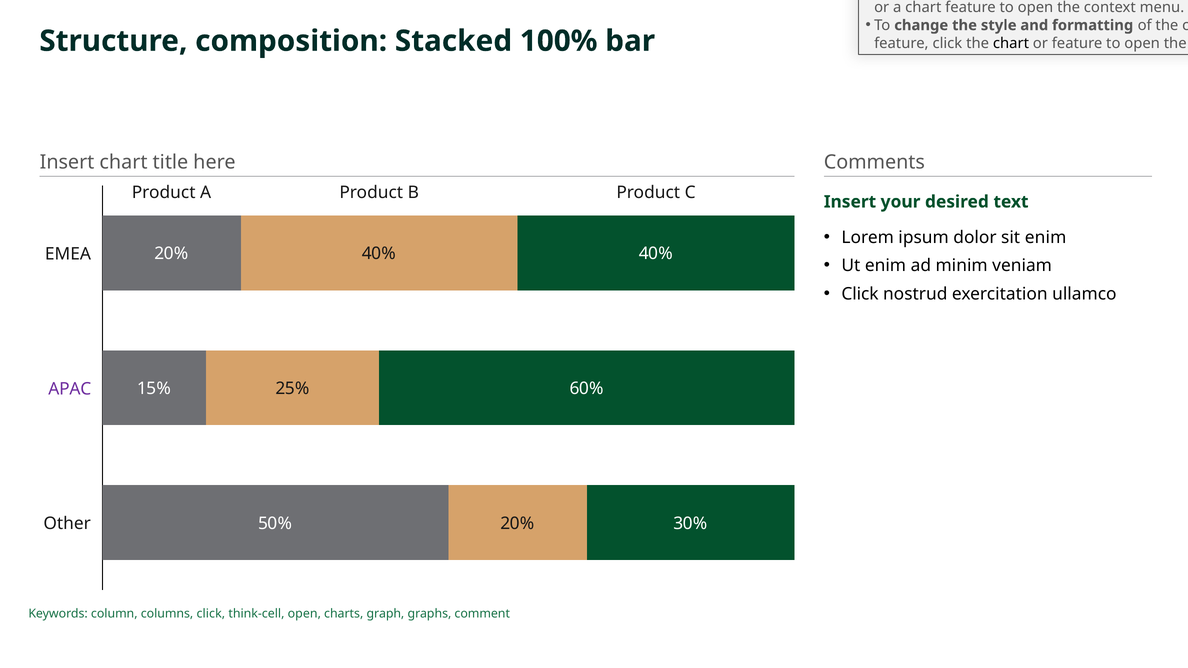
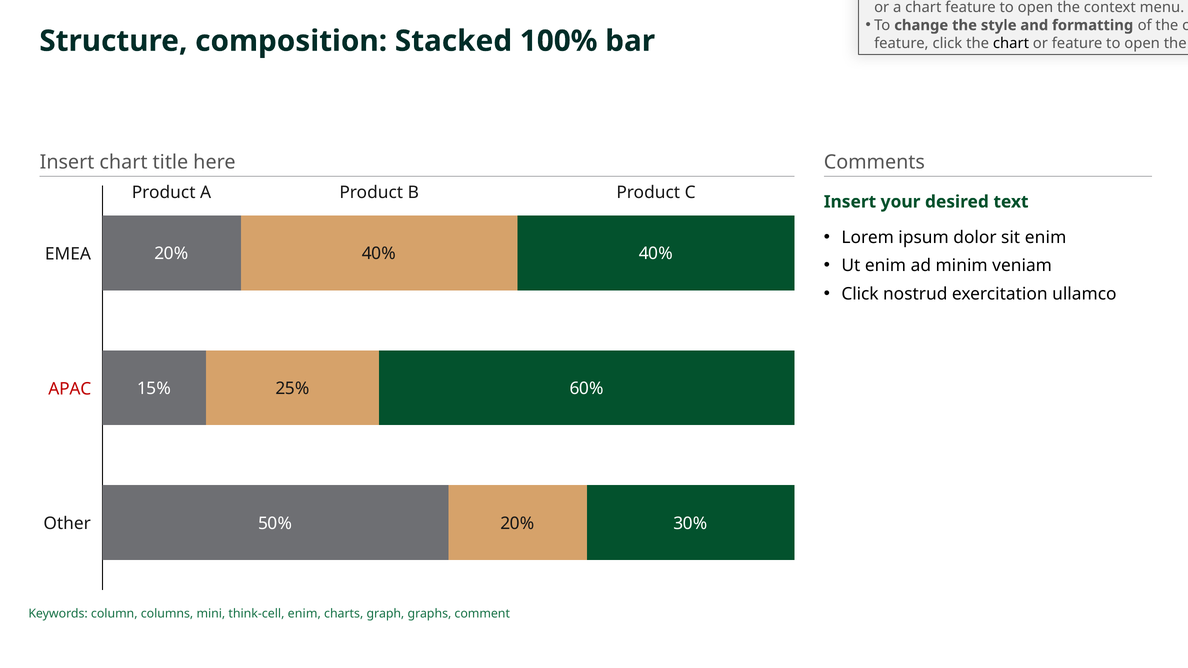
APAC colour: purple -> red (70, 389)
columns click: click -> mini (211, 614)
think-cell open: open -> enim (304, 614)
